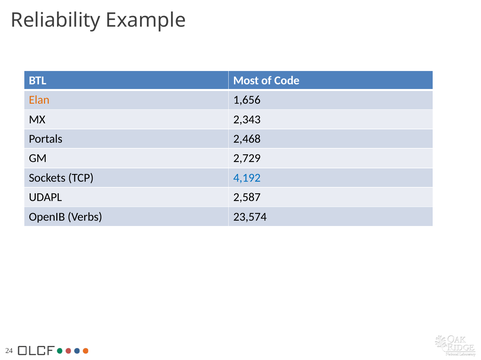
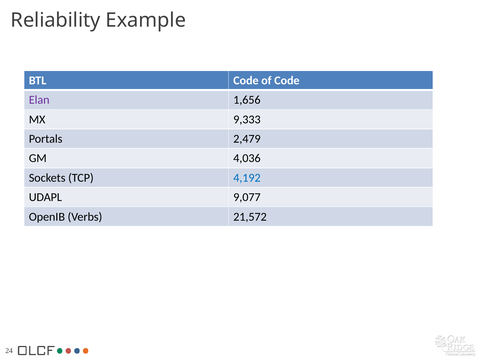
BTL Most: Most -> Code (246, 81)
Elan colour: orange -> purple (39, 100)
2,343: 2,343 -> 9,333 (247, 120)
2,468: 2,468 -> 2,479 (247, 139)
2,729: 2,729 -> 4,036 (247, 159)
2,587: 2,587 -> 9,077 (247, 198)
23,574: 23,574 -> 21,572 (250, 217)
